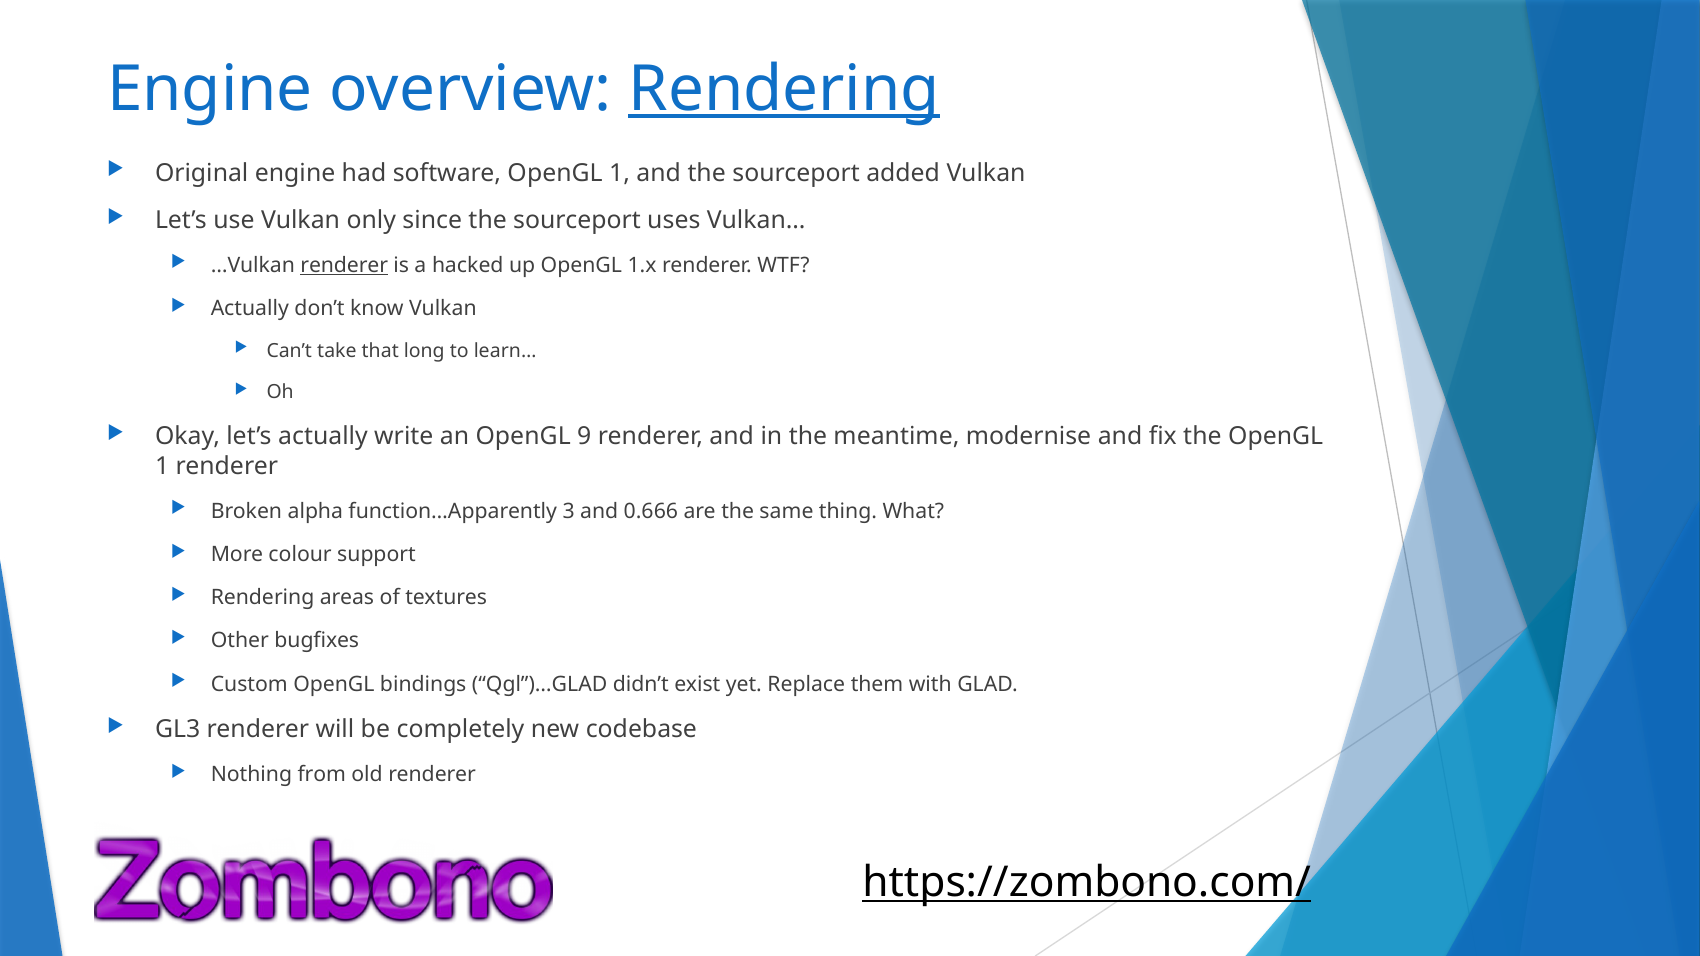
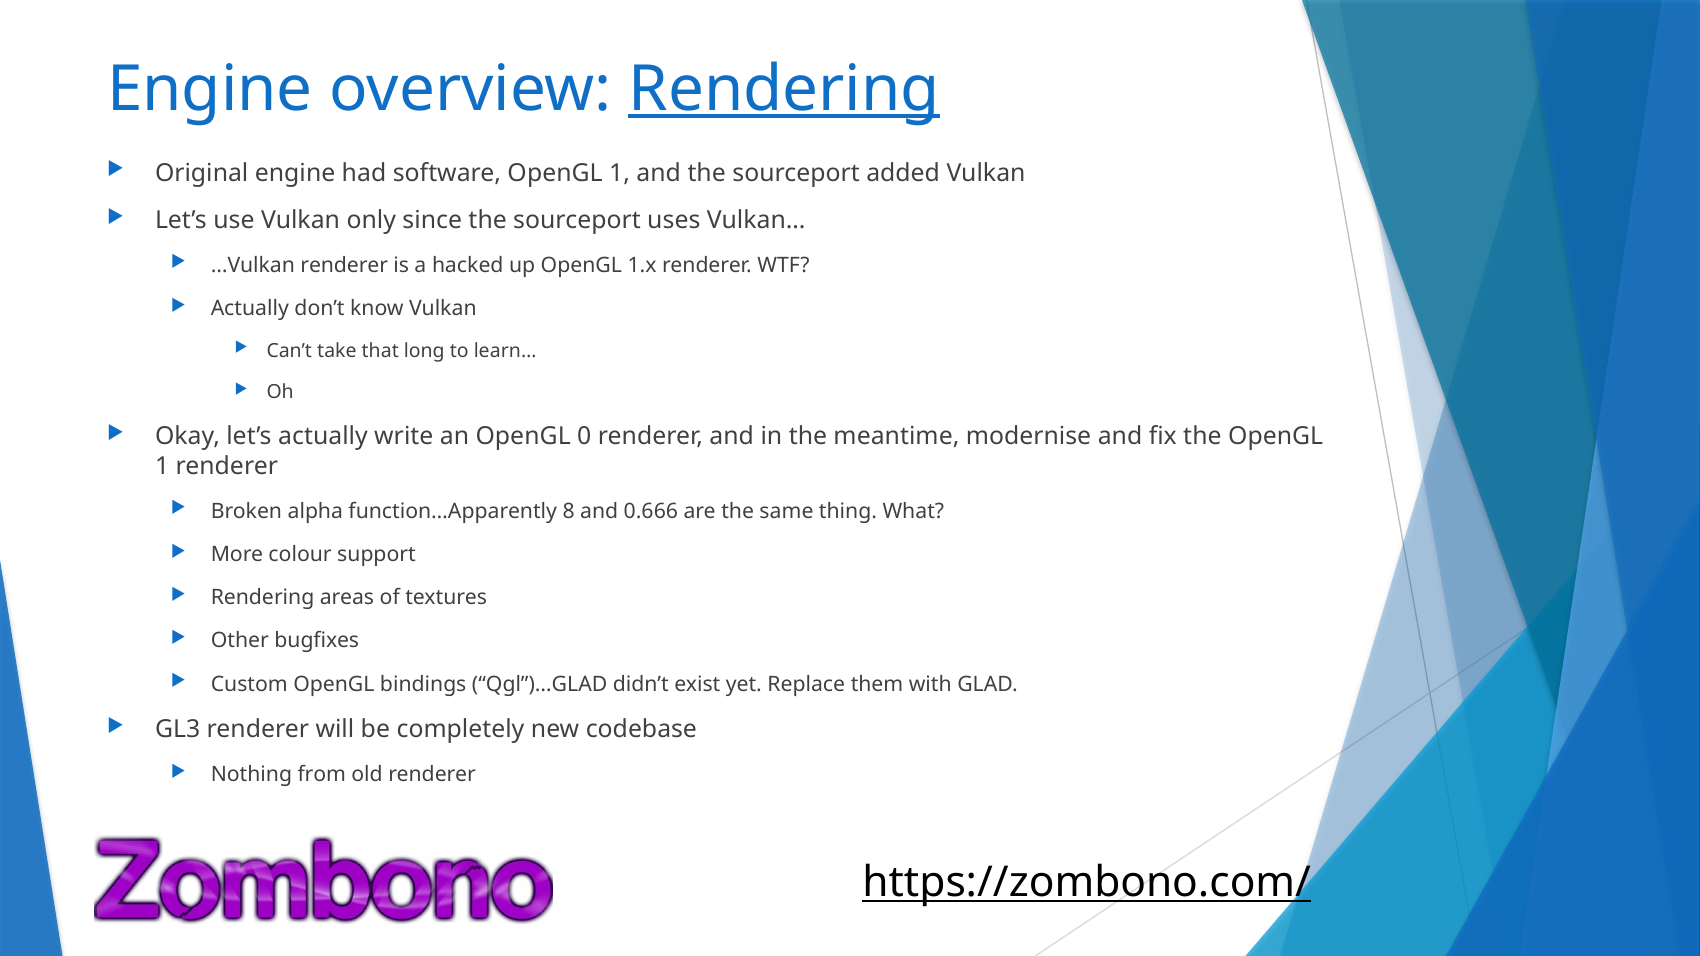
renderer underline: present -> none (344, 266)
9: 9 -> 0 (584, 437)
3: 3 -> 8 (569, 511)
